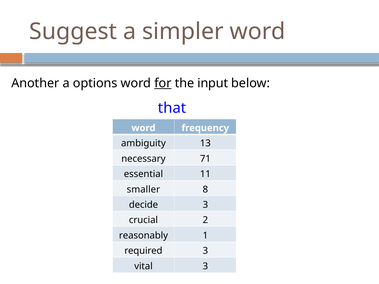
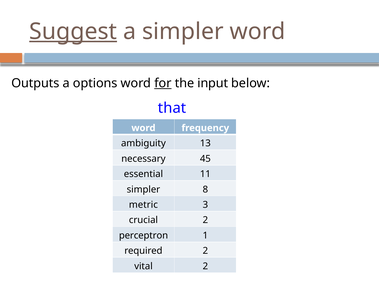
Suggest underline: none -> present (73, 32)
Another: Another -> Outputs (35, 83)
71: 71 -> 45 (205, 159)
smaller: smaller -> simpler (143, 190)
decide: decide -> metric (143, 205)
reasonably: reasonably -> perceptron (144, 236)
required 3: 3 -> 2 (205, 251)
vital 3: 3 -> 2 (205, 266)
